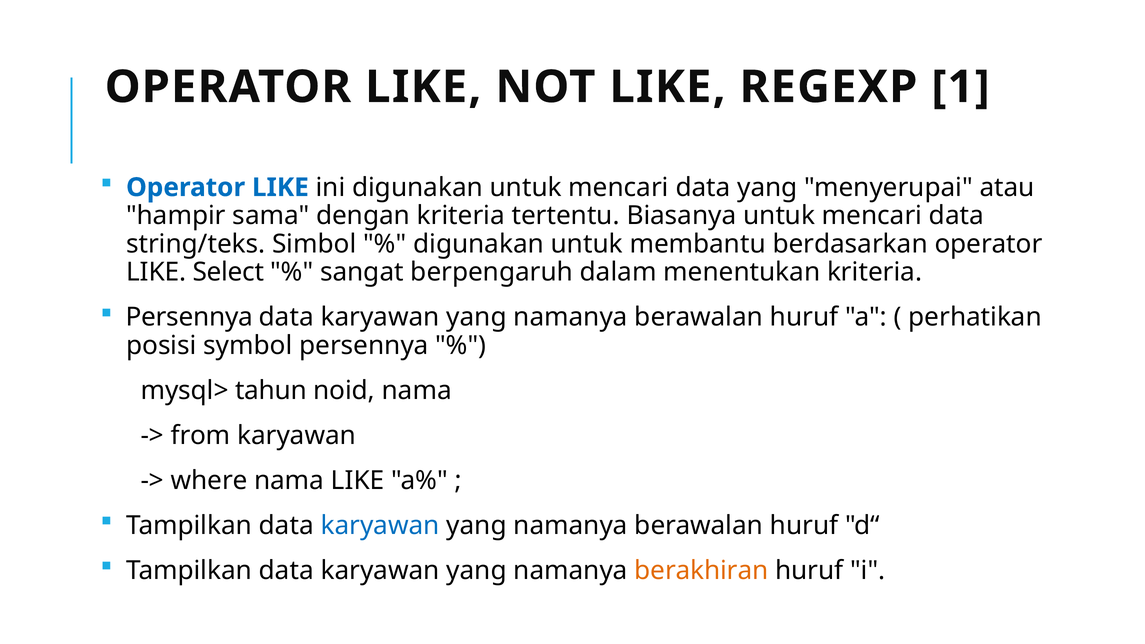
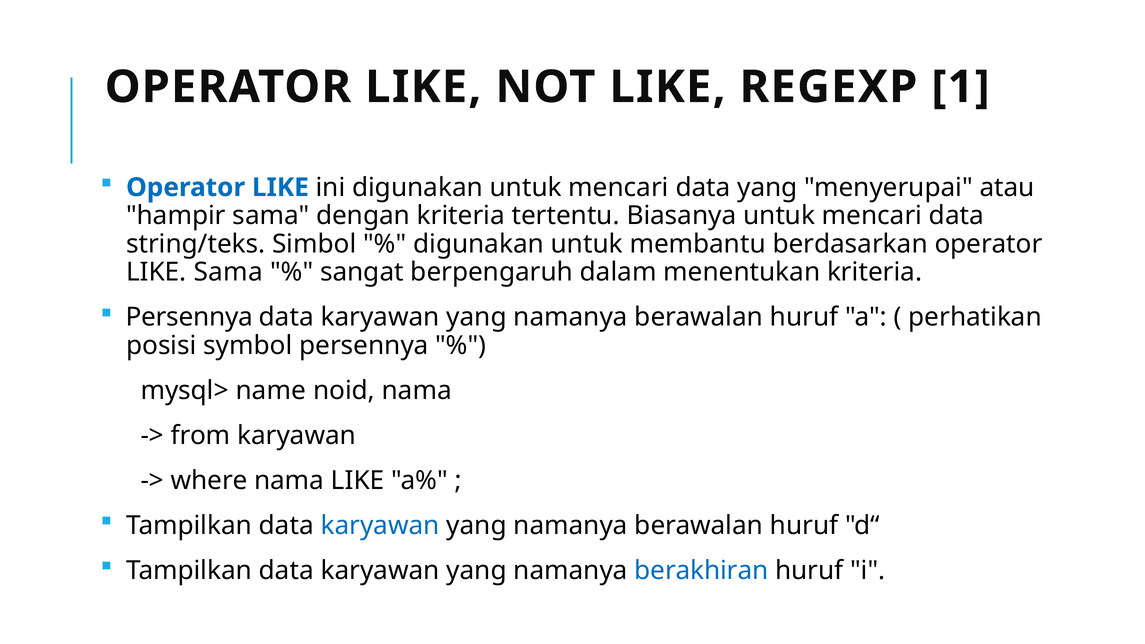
LIKE Select: Select -> Sama (228, 272)
tahun: tahun -> name (271, 391)
berakhiran colour: orange -> blue (701, 571)
